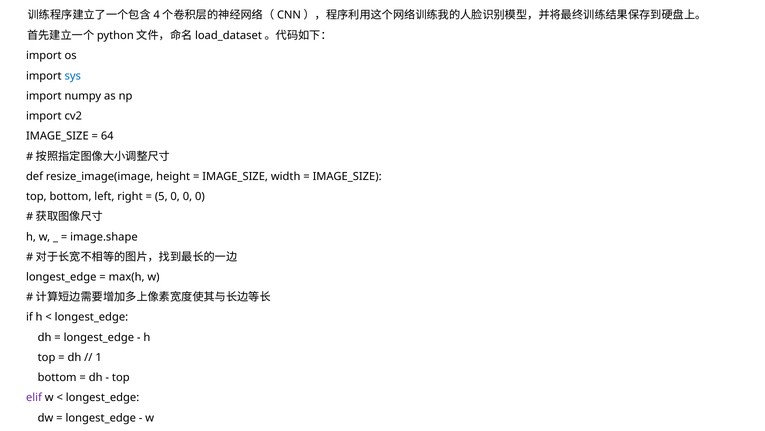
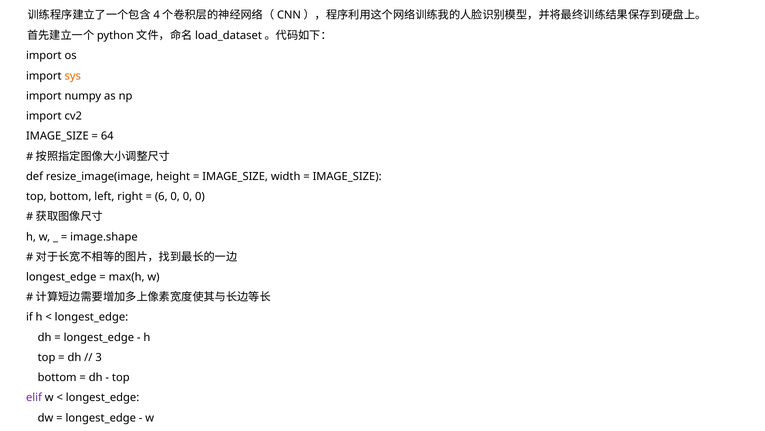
sys colour: blue -> orange (73, 76)
5: 5 -> 6 (161, 196)
1: 1 -> 3 (99, 357)
